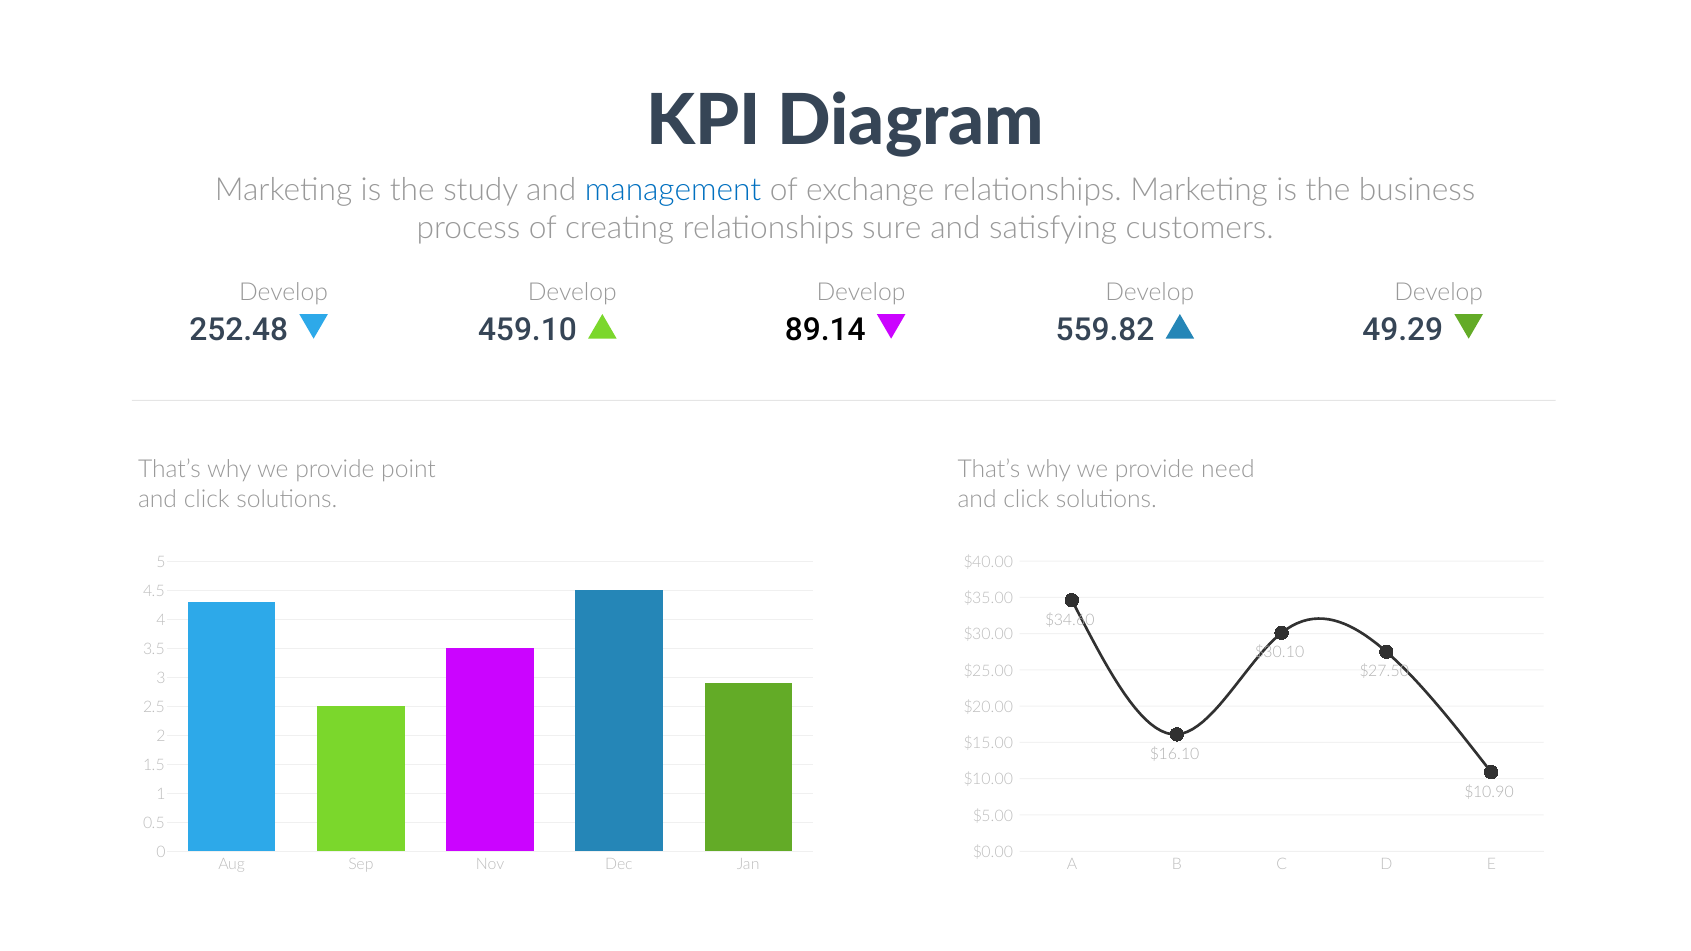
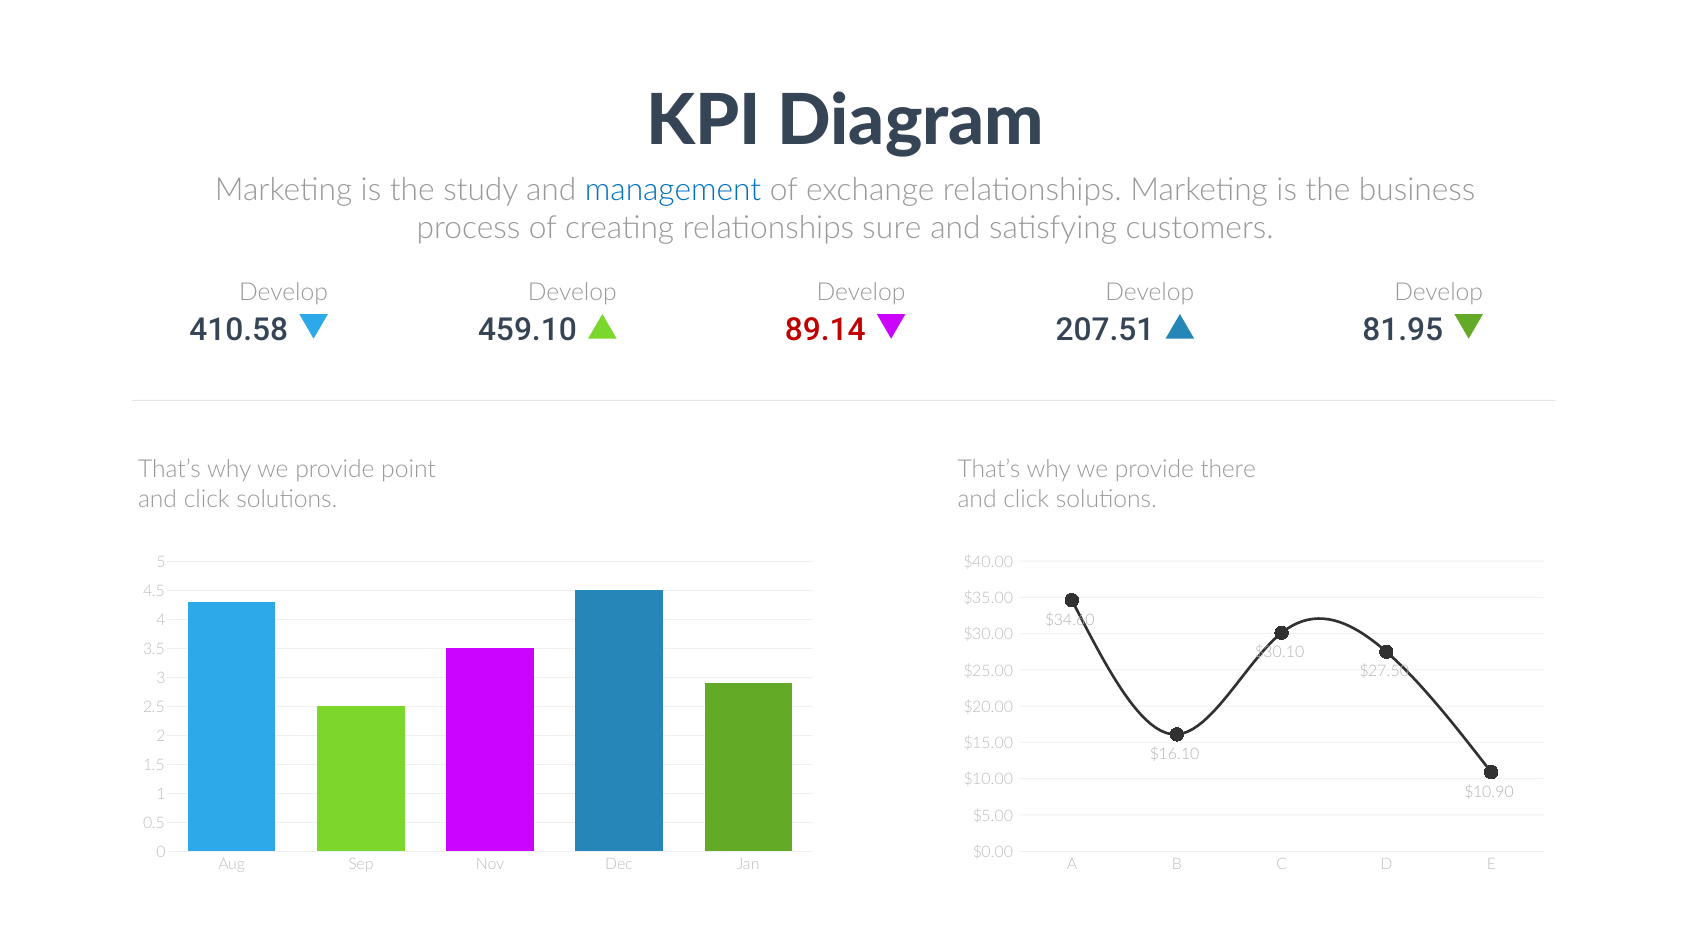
252.48: 252.48 -> 410.58 (239, 330)
89.14 colour: black -> red (825, 330)
559.82: 559.82 -> 207.51 (1105, 330)
49.29: 49.29 -> 81.95 (1403, 330)
need: need -> there (1228, 470)
